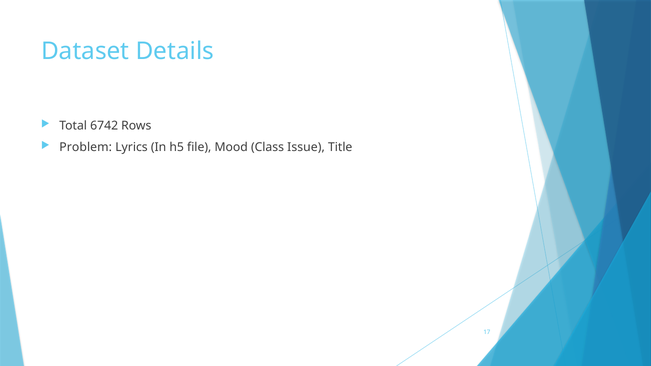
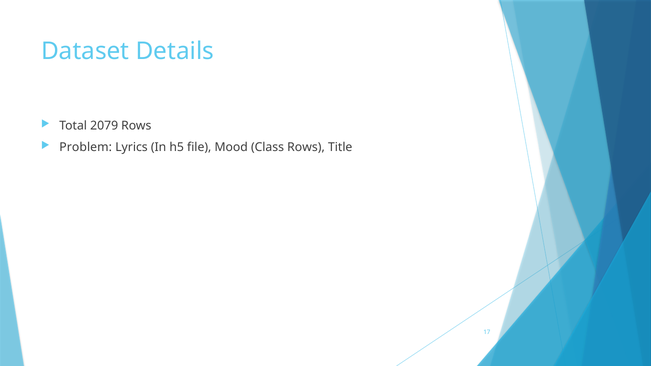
6742: 6742 -> 2079 (104, 126)
Class Issue: Issue -> Rows (306, 147)
